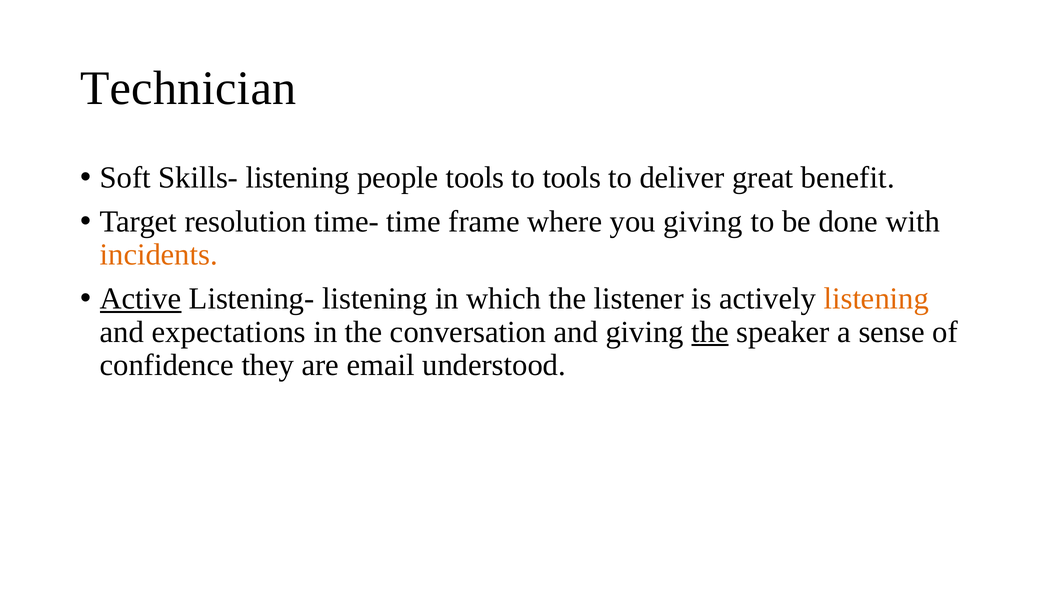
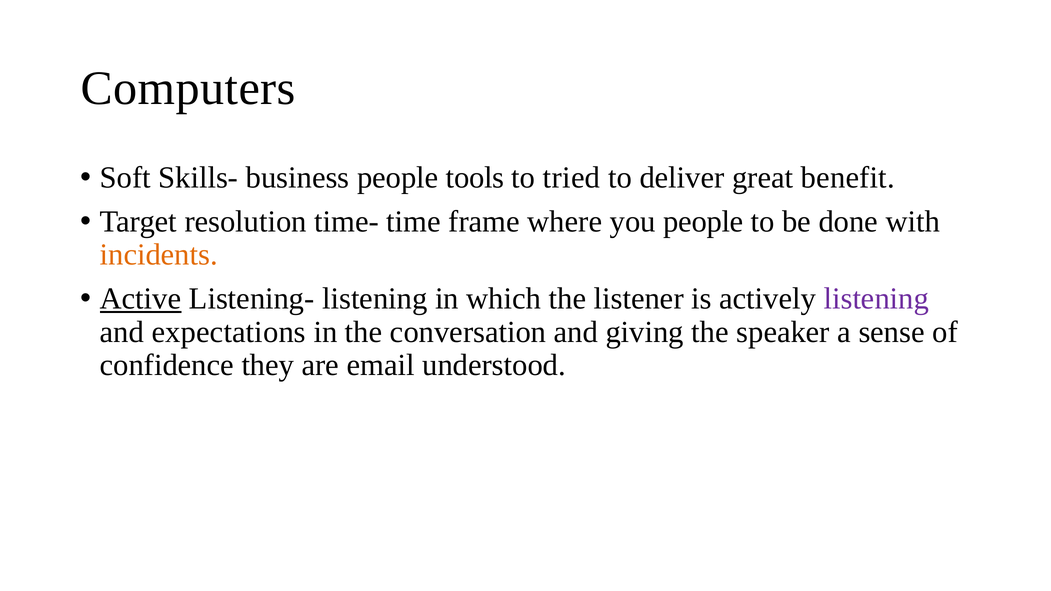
Technician: Technician -> Computers (188, 88)
Skills- listening: listening -> business (298, 178)
to tools: tools -> tried (572, 178)
you giving: giving -> people (703, 222)
listening colour: orange -> purple (876, 299)
the underline: present -> none (710, 332)
